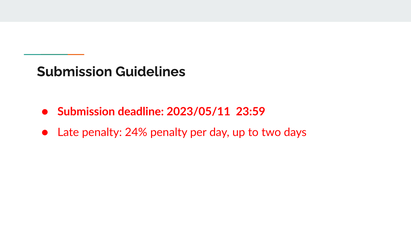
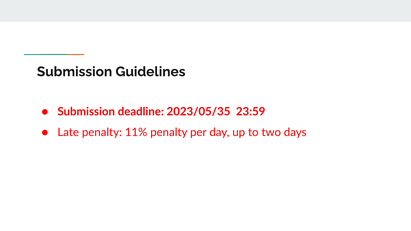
2023/05/11: 2023/05/11 -> 2023/05/35 (199, 112)
24%: 24% -> 11% (136, 133)
